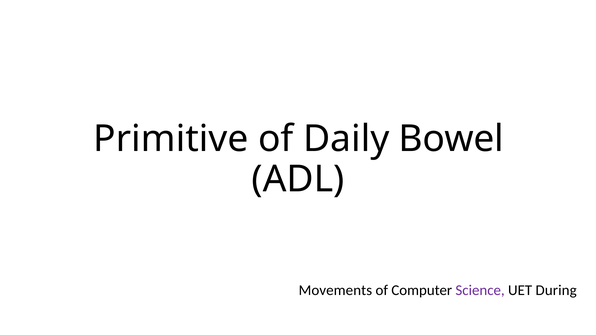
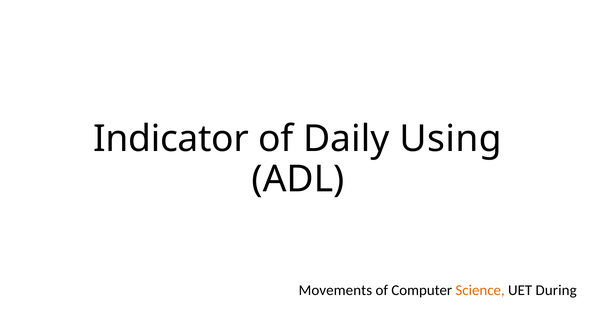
Primitive: Primitive -> Indicator (171, 139)
Bowel: Bowel -> Using (451, 139)
Science colour: purple -> orange (480, 291)
